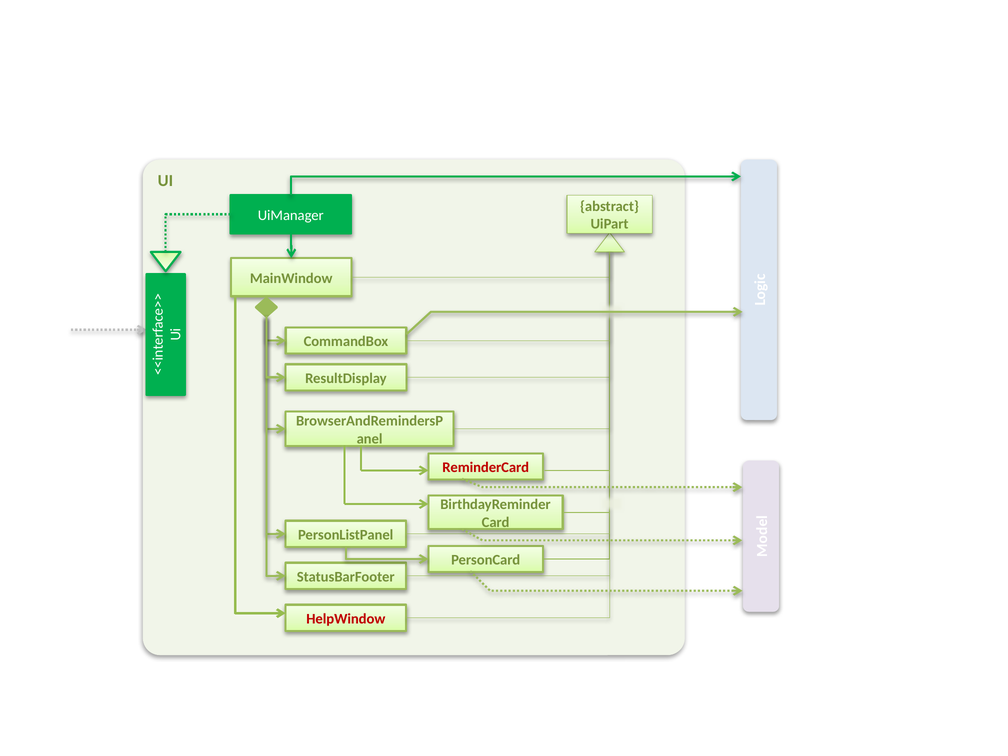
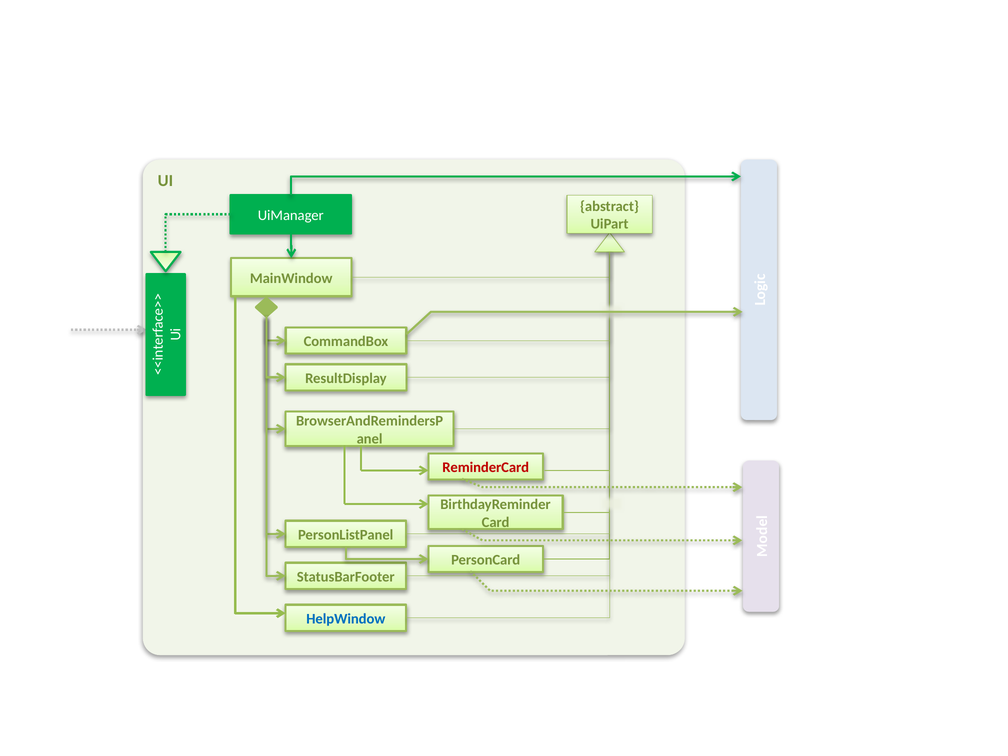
HelpWindow colour: red -> blue (346, 619)
